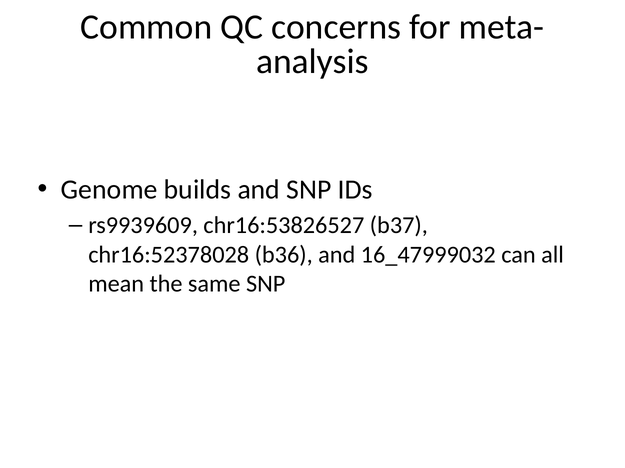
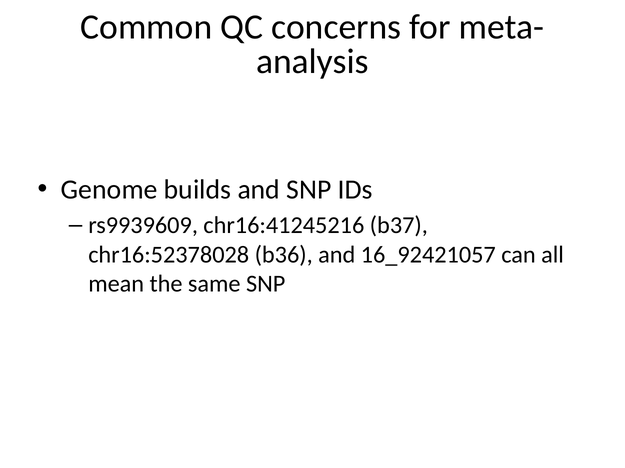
chr16:53826527: chr16:53826527 -> chr16:41245216 (284, 226)
16_47999032: 16_47999032 -> 16_92421057 (428, 255)
